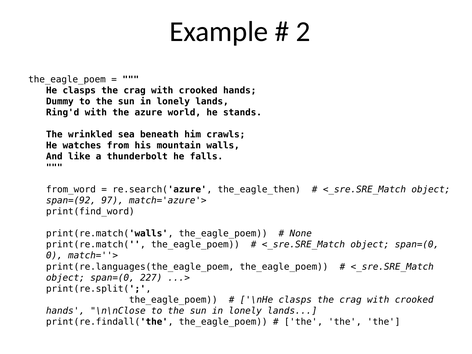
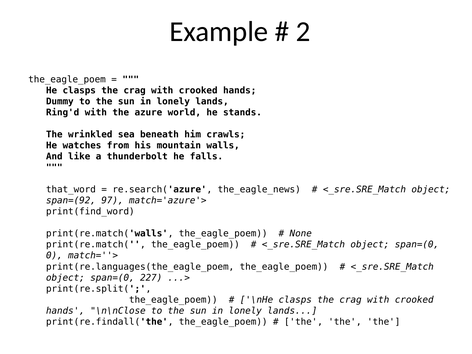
from_word: from_word -> that_word (71, 190)
the_eagle_then: the_eagle_then -> the_eagle_news (259, 190)
